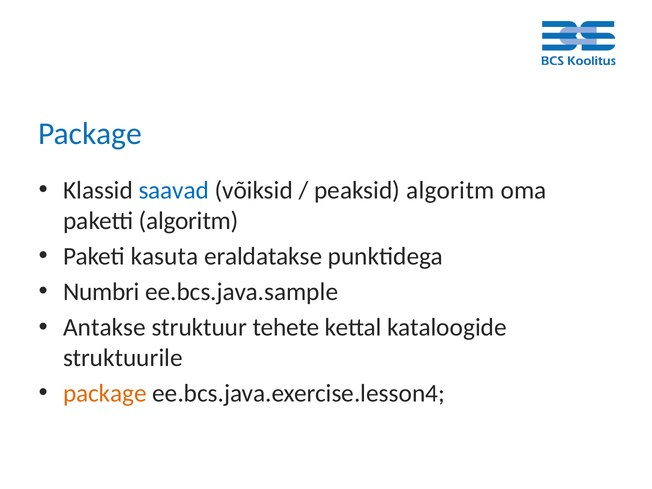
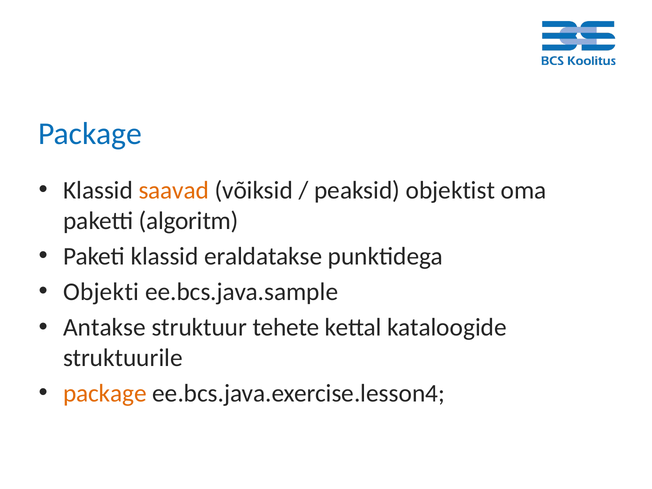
saavad colour: blue -> orange (174, 191)
peaksid algoritm: algoritm -> objektist (450, 191)
Paketi kasuta: kasuta -> klassid (165, 256)
Numbri: Numbri -> Objekti (101, 292)
